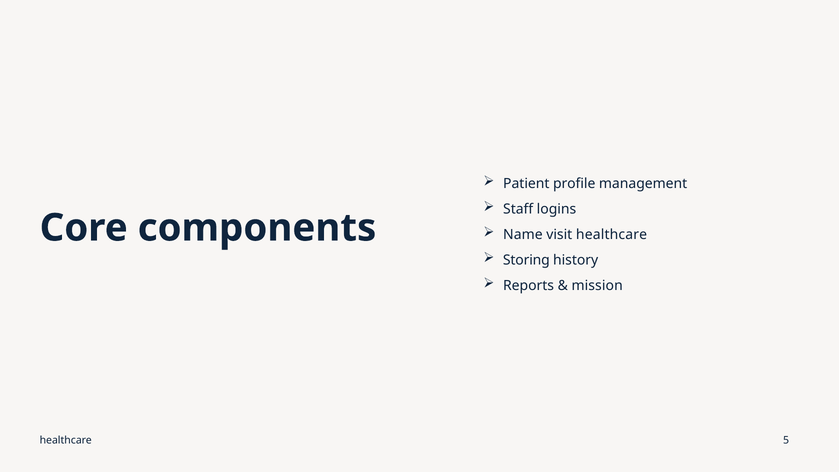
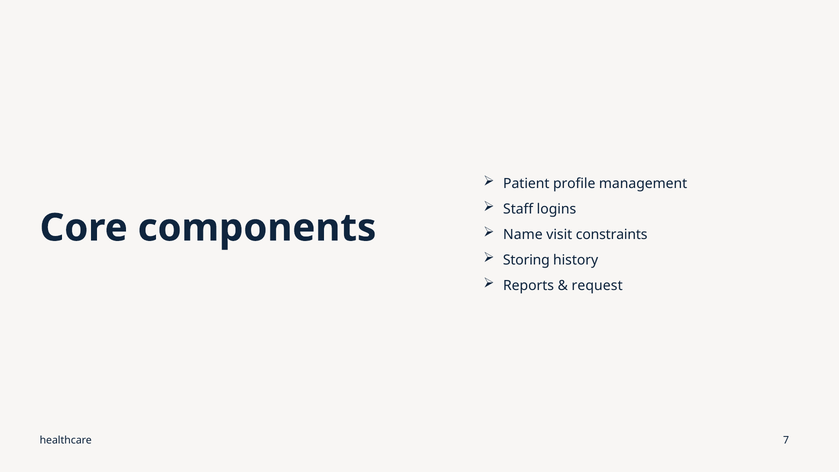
visit healthcare: healthcare -> constraints (612, 235)
mission: mission -> request (597, 286)
5: 5 -> 7 (786, 440)
